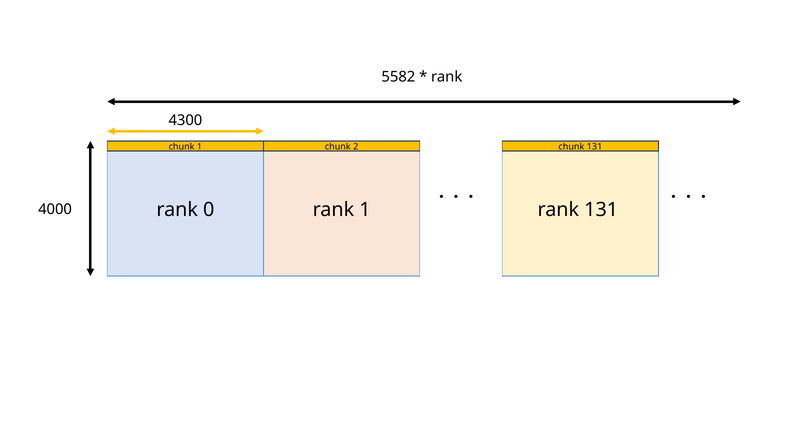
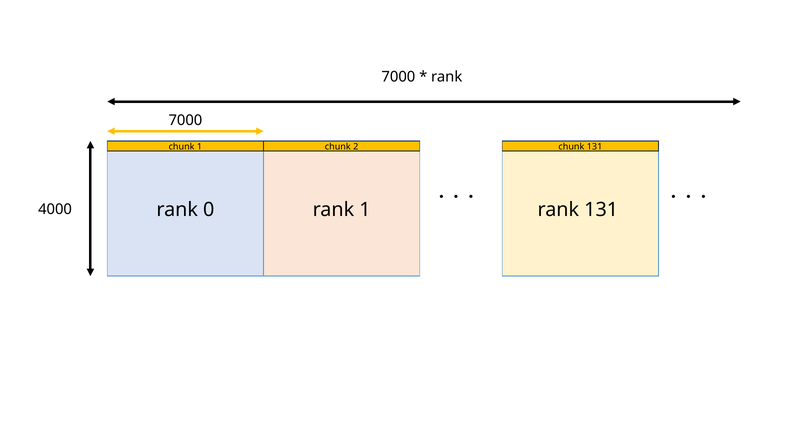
5582: 5582 -> 7000 (398, 77)
4300: 4300 -> 7000 (185, 120)
